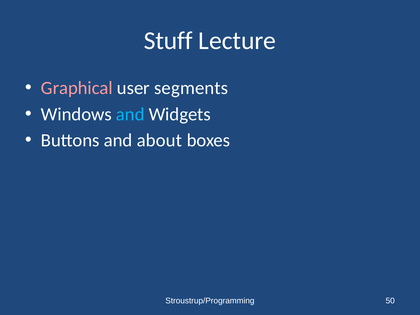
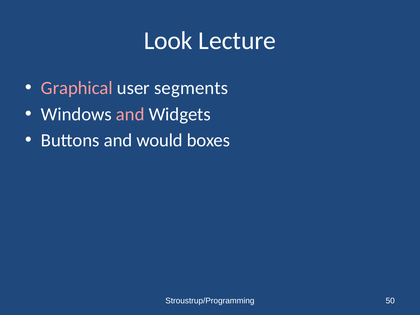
Stuff: Stuff -> Look (168, 41)
and colour: light blue -> pink (130, 114)
about: about -> would (160, 140)
